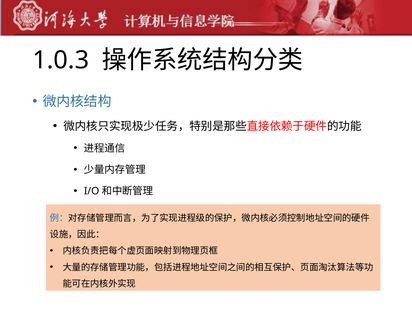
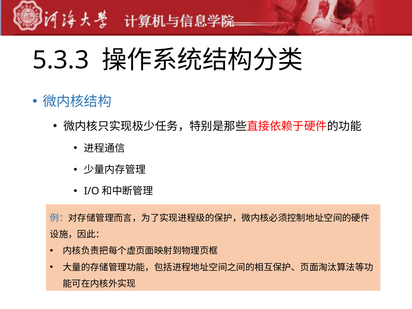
1.0.3: 1.0.3 -> 5.3.3 (61, 60)
